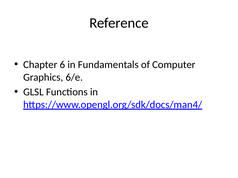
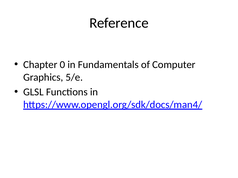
6: 6 -> 0 (62, 65)
6/e: 6/e -> 5/e (74, 77)
